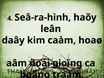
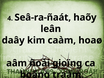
Seâ-ra-hình: Seâ-ra-hình -> Seâ-ra-ñaát (43, 17)
